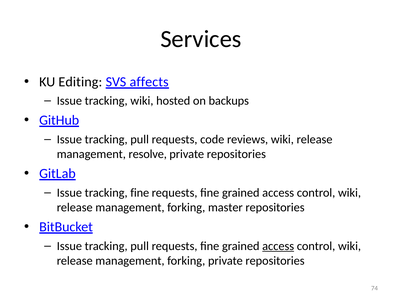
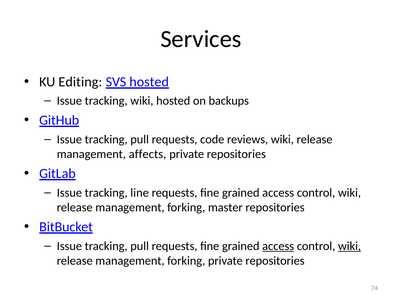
SVS affects: affects -> hosted (149, 82)
resolve: resolve -> affects (148, 154)
tracking fine: fine -> line (140, 192)
wiki underline: none -> present (350, 246)
